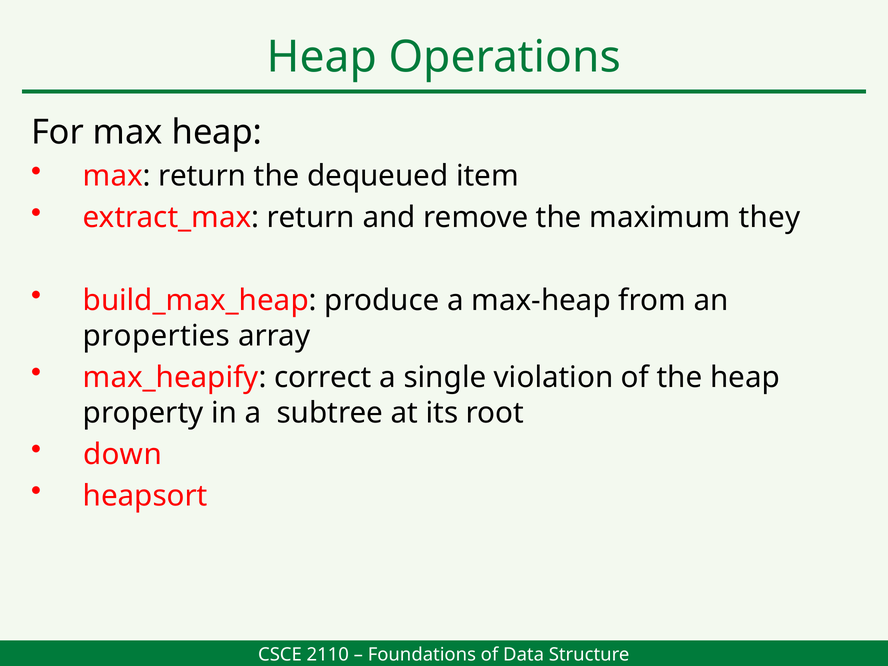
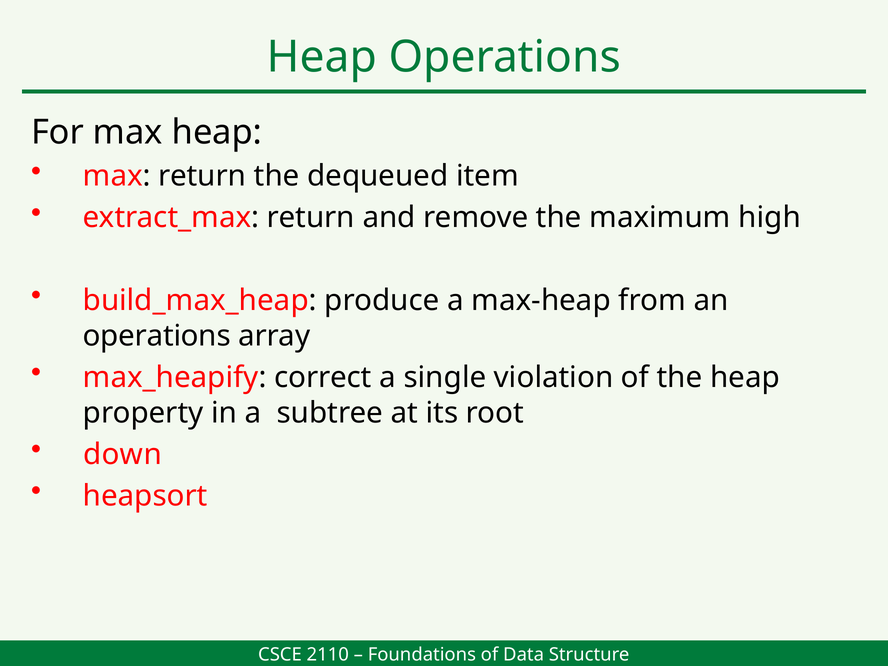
they: they -> high (770, 218)
properties: properties -> operations (157, 336)
